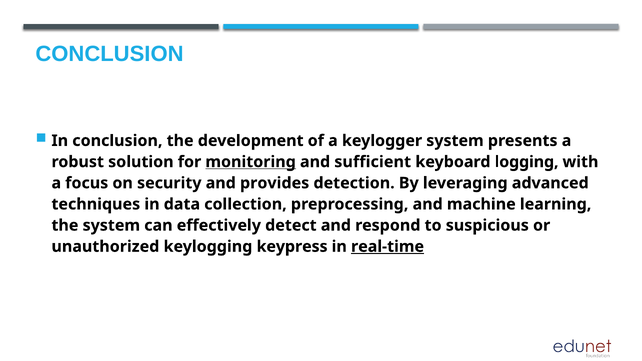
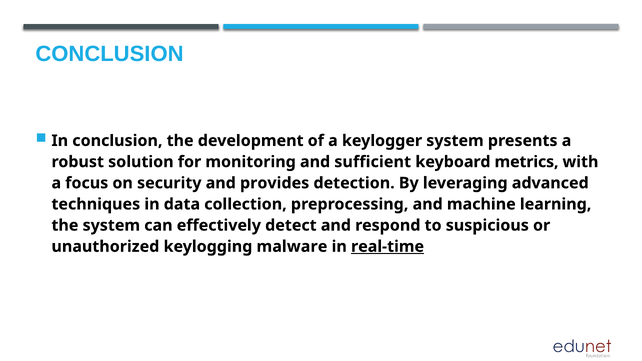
monitoring underline: present -> none (251, 162)
logging: logging -> metrics (527, 162)
keypress: keypress -> malware (292, 247)
